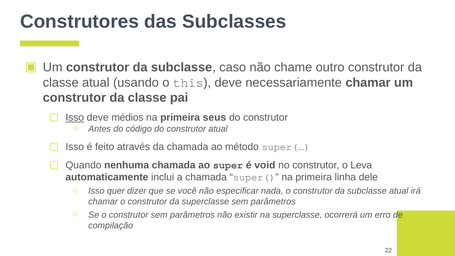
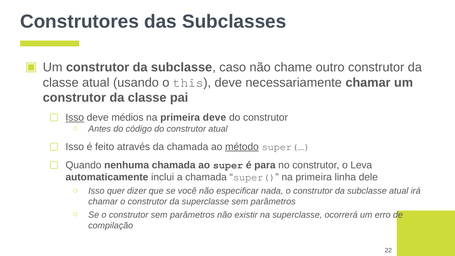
primeira seus: seus -> deve (214, 118)
método underline: none -> present (242, 147)
void: void -> para (265, 165)
